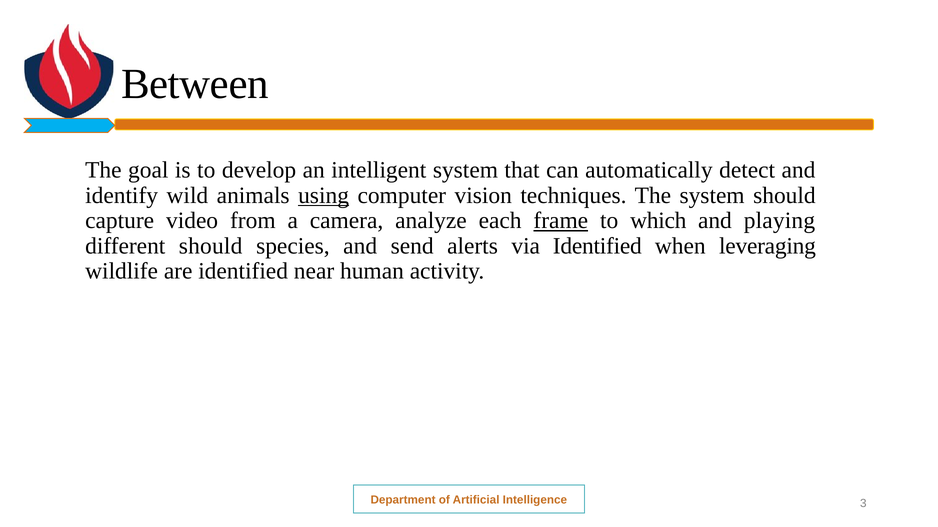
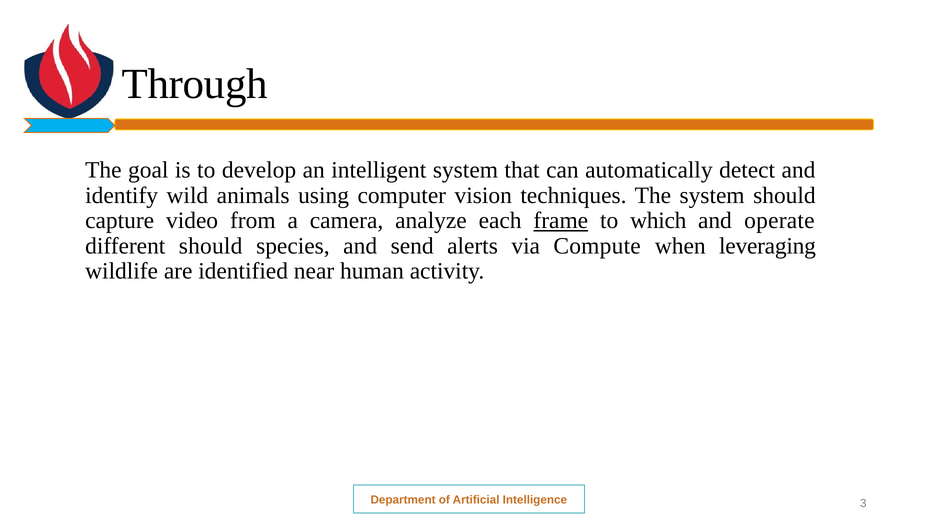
Between: Between -> Through (195, 84)
using underline: present -> none (324, 196)
playing: playing -> operate (779, 221)
via Identified: Identified -> Compute (597, 246)
